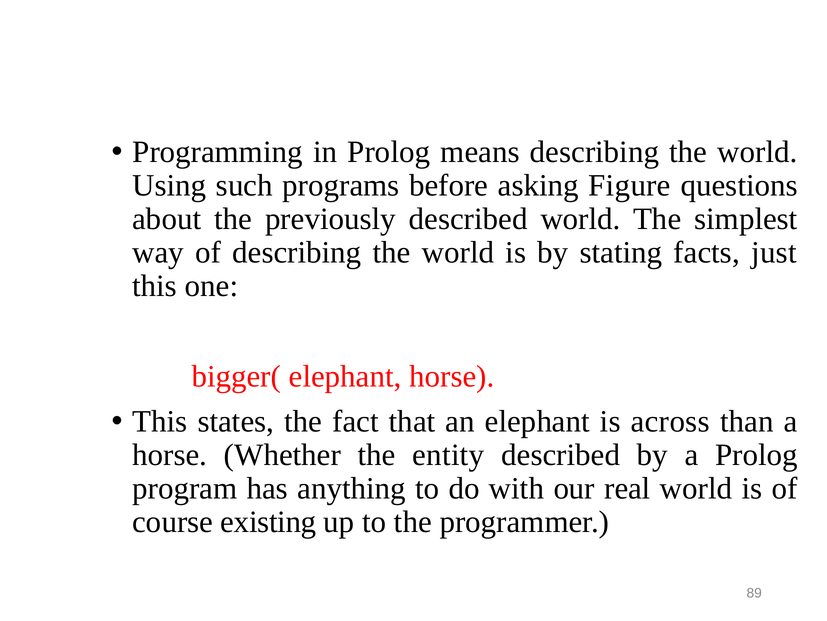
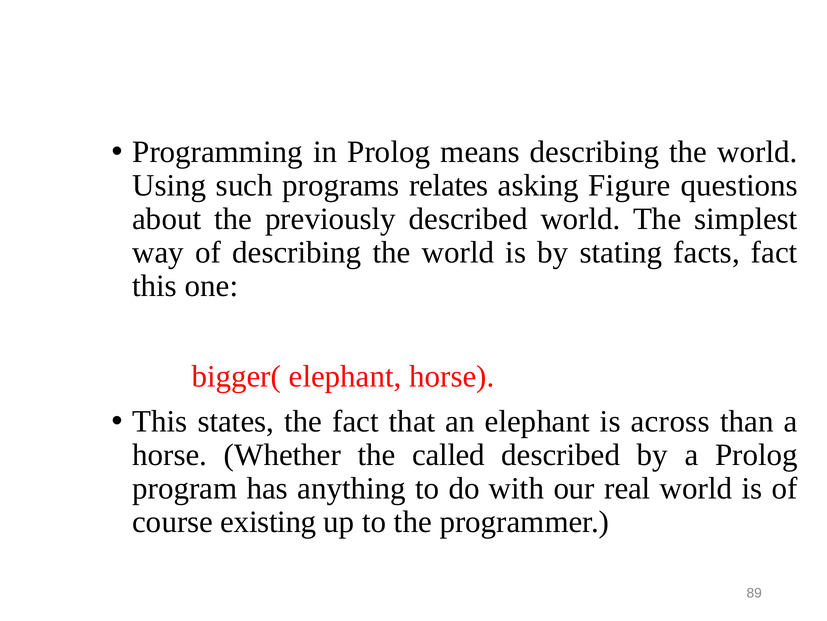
before: before -> relates (449, 185)
facts just: just -> fact (774, 252)
entity: entity -> called (449, 454)
